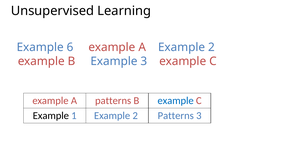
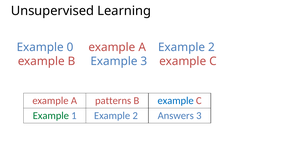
6: 6 -> 0 (70, 47)
Example colour: black -> green (51, 116)
2 Patterns: Patterns -> Answers (176, 116)
